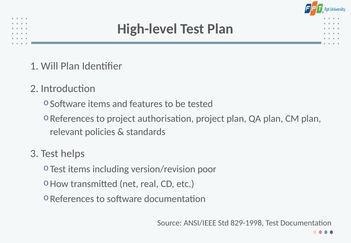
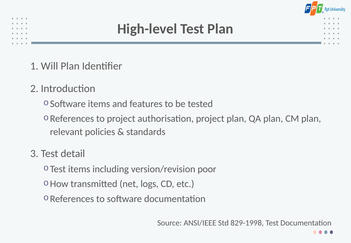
helps: helps -> detail (73, 154)
real: real -> logs (150, 184)
